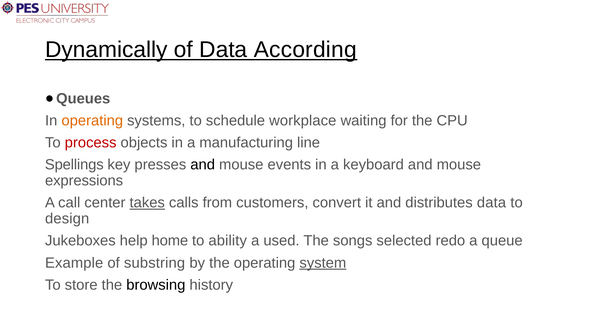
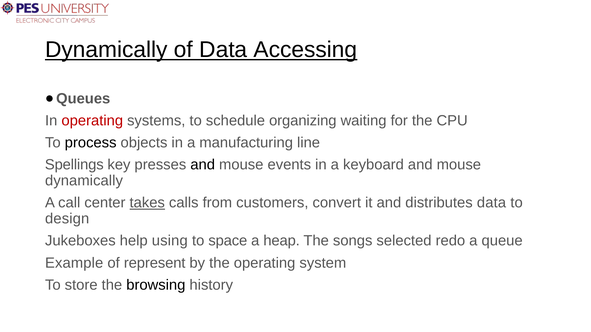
According: According -> Accessing (305, 50)
operating colour: orange -> red (92, 121)
workplace: workplace -> organizing (303, 121)
process colour: red -> black (91, 143)
expressions: expressions -> dynamically (84, 181)
home: home -> using (170, 241)
ability: ability -> space (228, 241)
used: used -> heap (282, 241)
substring: substring -> represent (155, 263)
system underline: present -> none (323, 263)
